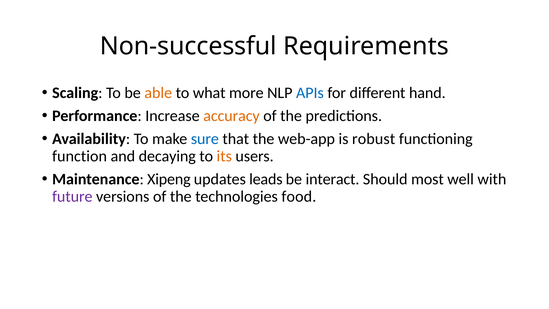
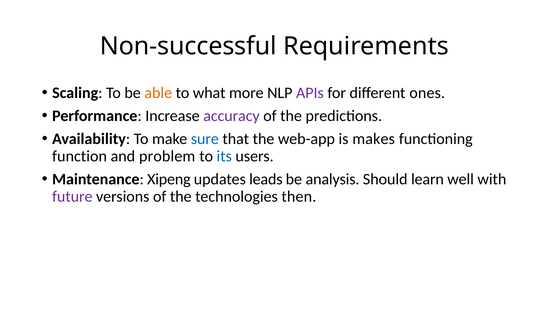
APIs colour: blue -> purple (310, 93)
hand: hand -> ones (427, 93)
accuracy colour: orange -> purple (231, 116)
robust: robust -> makes (374, 139)
decaying: decaying -> problem (167, 156)
its colour: orange -> blue (224, 156)
interact: interact -> analysis (333, 179)
most: most -> learn (427, 179)
food: food -> then (299, 196)
